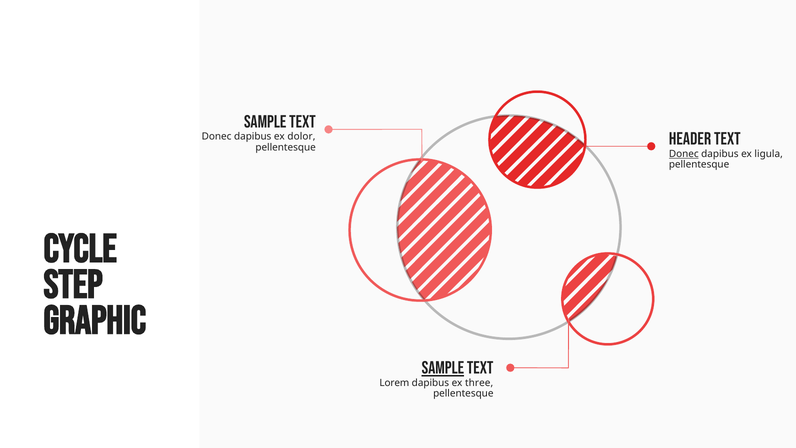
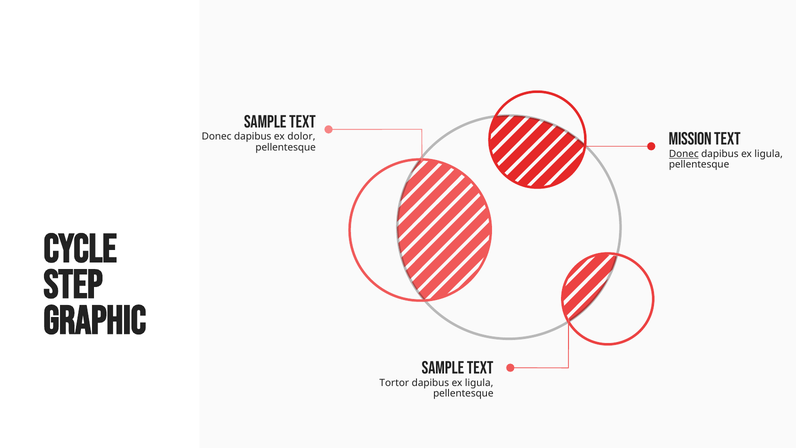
Header: Header -> Mission (690, 139)
Sample underline: present -> none (443, 368)
Lorem: Lorem -> Tortor (394, 383)
three: three -> ligula (479, 383)
